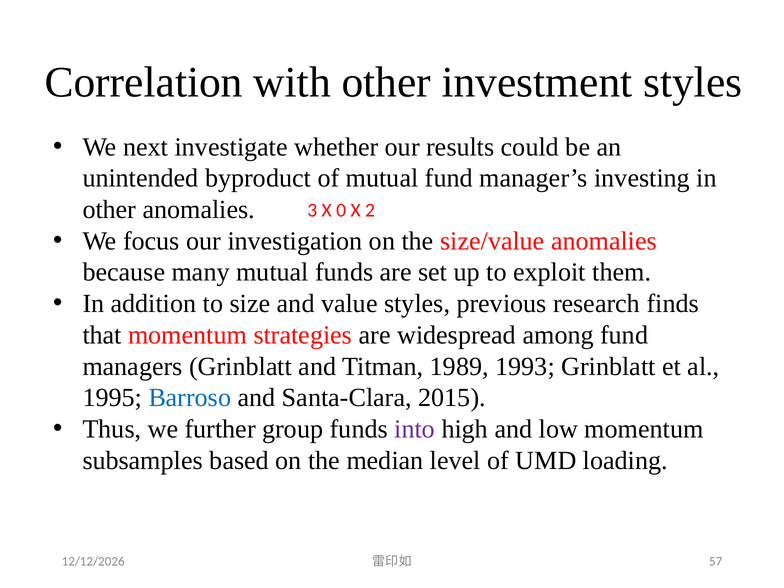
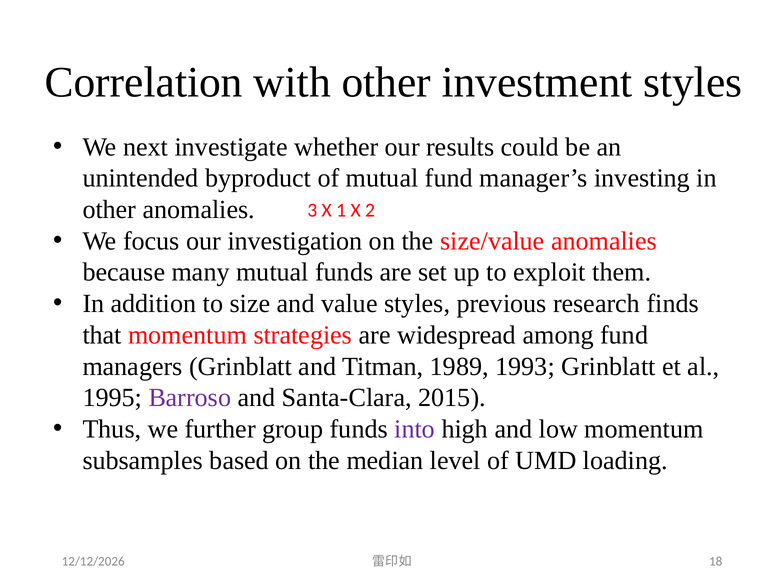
0: 0 -> 1 (341, 210)
Barroso colour: blue -> purple (190, 398)
57: 57 -> 18 (716, 561)
